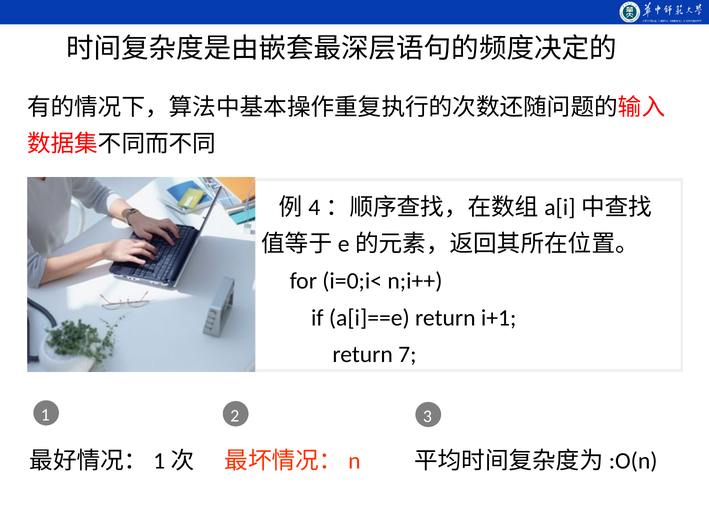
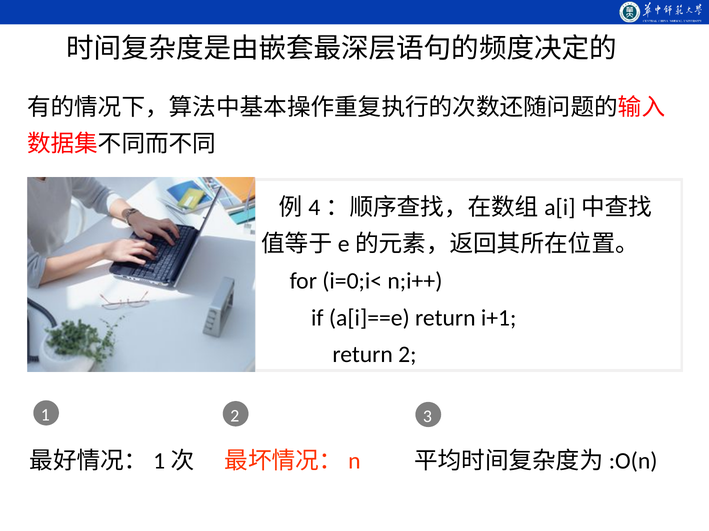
return 7: 7 -> 2 (407, 355)
